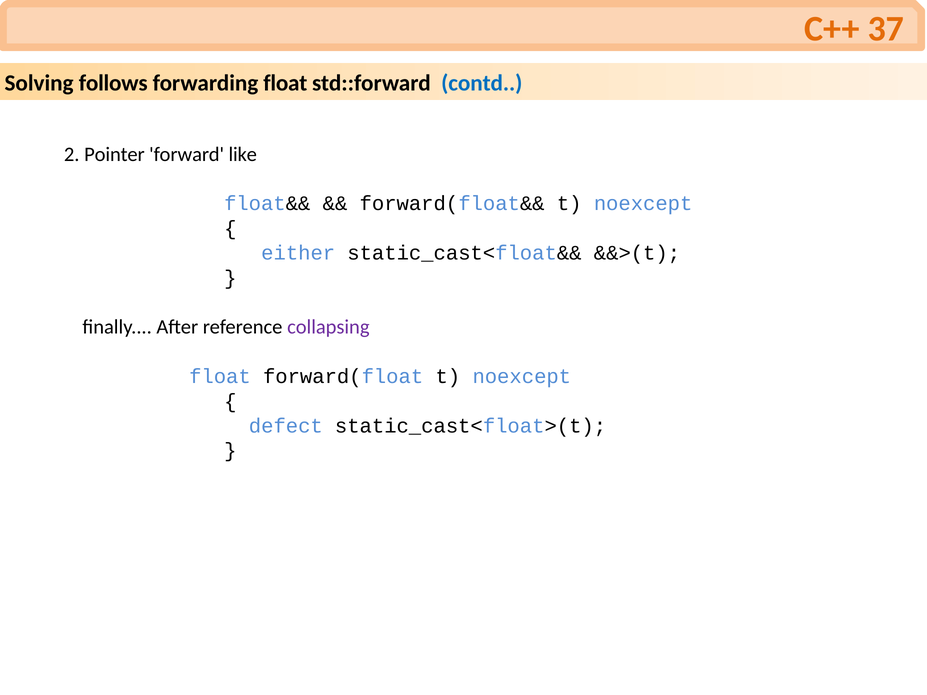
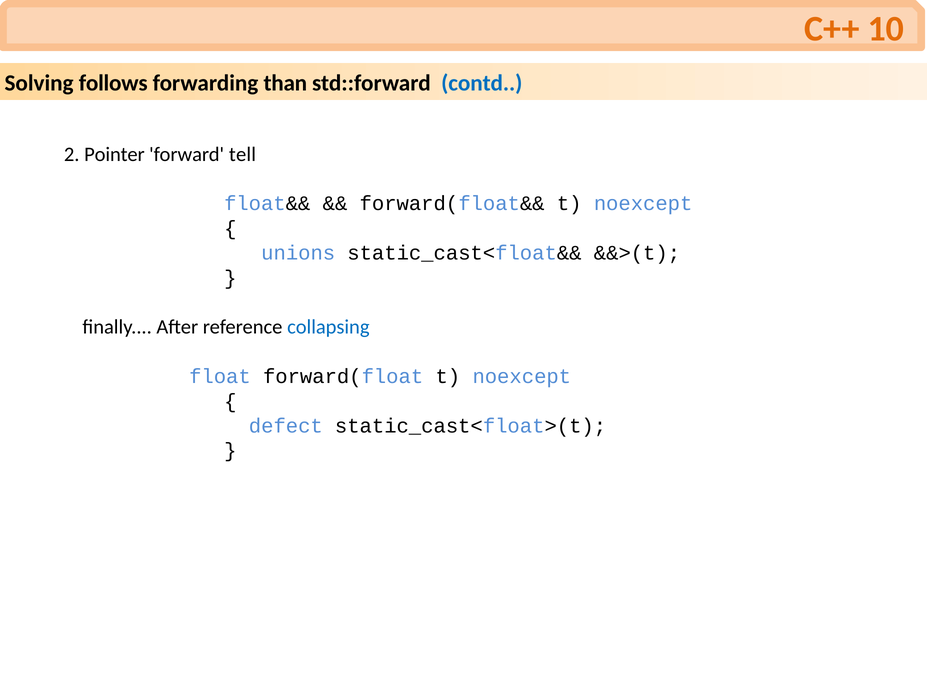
37: 37 -> 10 (886, 29)
forwarding float: float -> than (285, 83)
like: like -> tell (243, 154)
either: either -> unions (298, 253)
collapsing colour: purple -> blue (328, 327)
